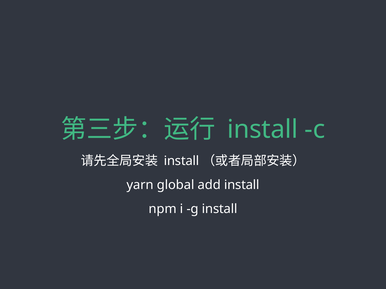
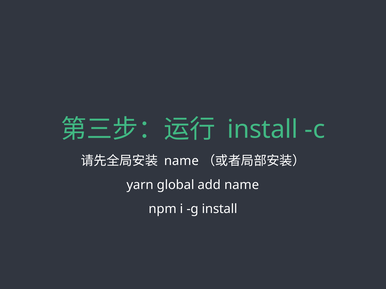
install: install -> name (181, 161)
add install: install -> name (242, 185)
